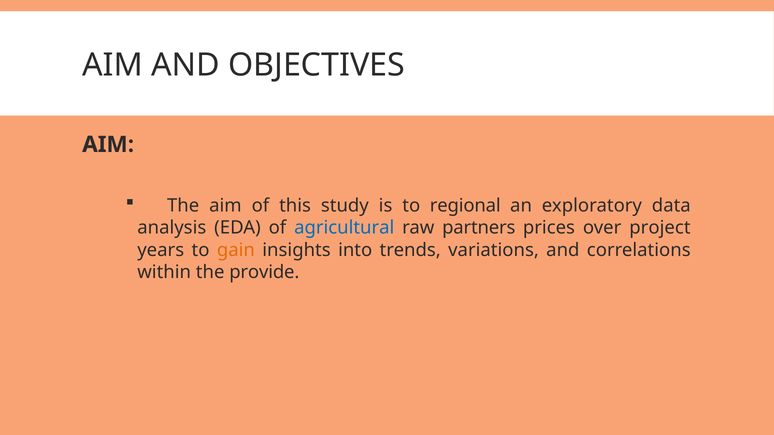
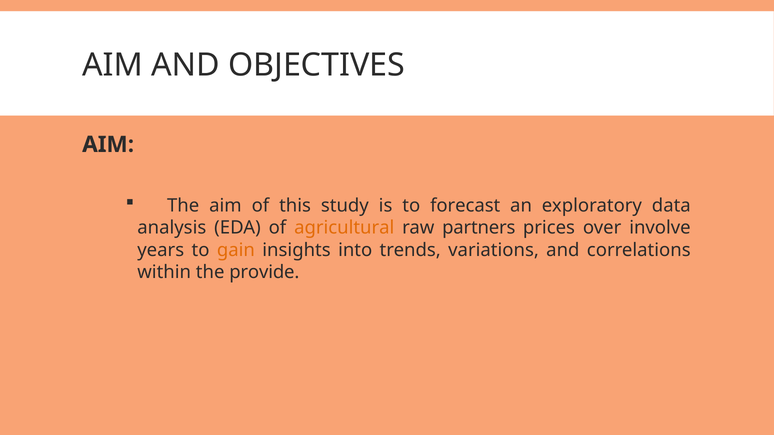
regional: regional -> forecast (465, 206)
agricultural colour: blue -> orange (344, 228)
project: project -> involve (660, 228)
